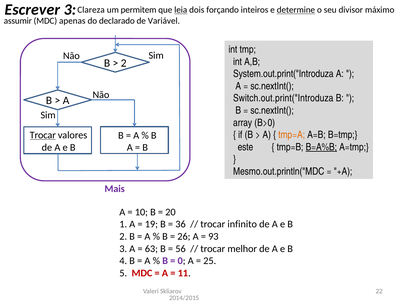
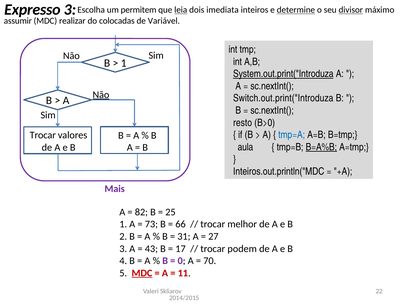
Escrever: Escrever -> Expresso (32, 10)
Clareza: Clareza -> Escolha (91, 10)
forçando: forçando -> imediata (223, 10)
divisor underline: none -> present (351, 10)
apenas: apenas -> realizar (72, 21)
declarado: declarado -> colocadas (117, 21)
2: 2 -> 1 (124, 63)
System.out.print("Introduza underline: none -> present (283, 74)
Não underline: none -> present (101, 95)
array: array -> resto (243, 123)
tmp=A colour: orange -> blue (292, 135)
Trocar underline: present -> none (43, 135)
este: este -> aula (245, 147)
Mesmo.out.println("MDC: Mesmo.out.println("MDC -> Inteiros.out.println("MDC (279, 172)
10: 10 -> 82 (141, 212)
20: 20 -> 25 (170, 212)
19: 19 -> 73 (151, 224)
36: 36 -> 66 (181, 224)
infinito: infinito -> melhor (242, 224)
26: 26 -> 31 (184, 237)
93: 93 -> 27 (213, 237)
63: 63 -> 43 (151, 249)
56: 56 -> 17 (181, 249)
melhor: melhor -> podem (242, 249)
25: 25 -> 70 (210, 261)
MDC underline: none -> present (142, 273)
